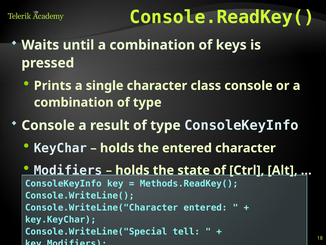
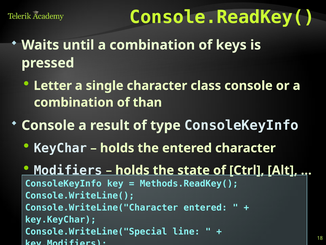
Prints: Prints -> Letter (53, 86)
combination of type: type -> than (147, 102)
tell: tell -> line (186, 231)
